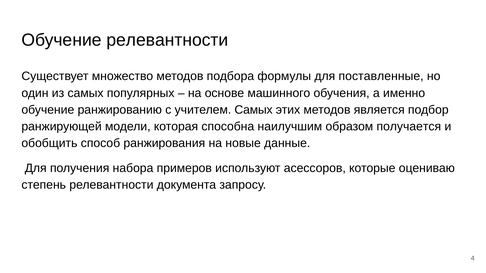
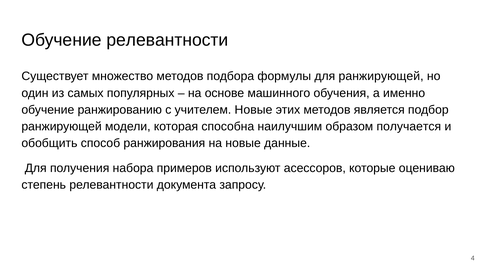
для поставленные: поставленные -> ранжирующей (381, 76)
учителем Самых: Самых -> Новые (253, 110)
